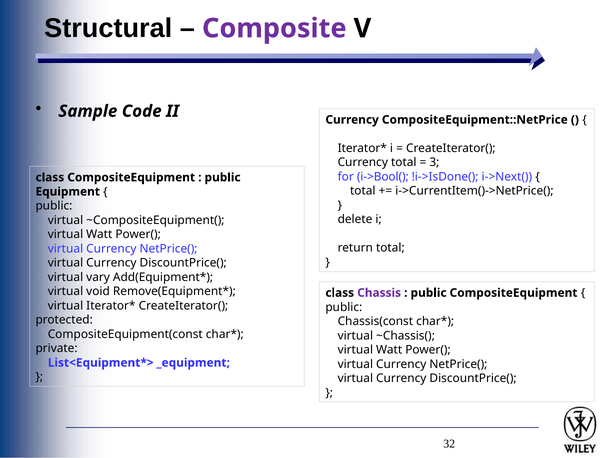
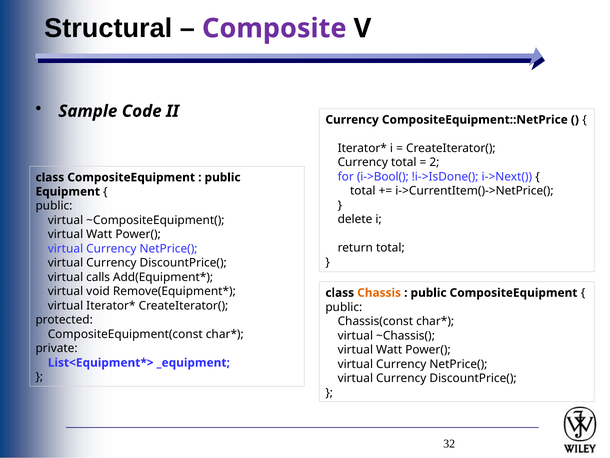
3: 3 -> 2 (434, 162)
vary: vary -> calls (98, 277)
Chassis colour: purple -> orange (379, 293)
